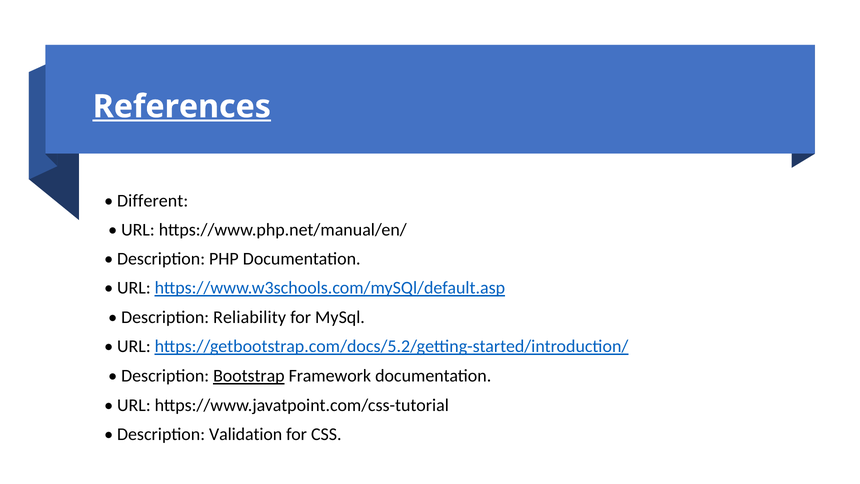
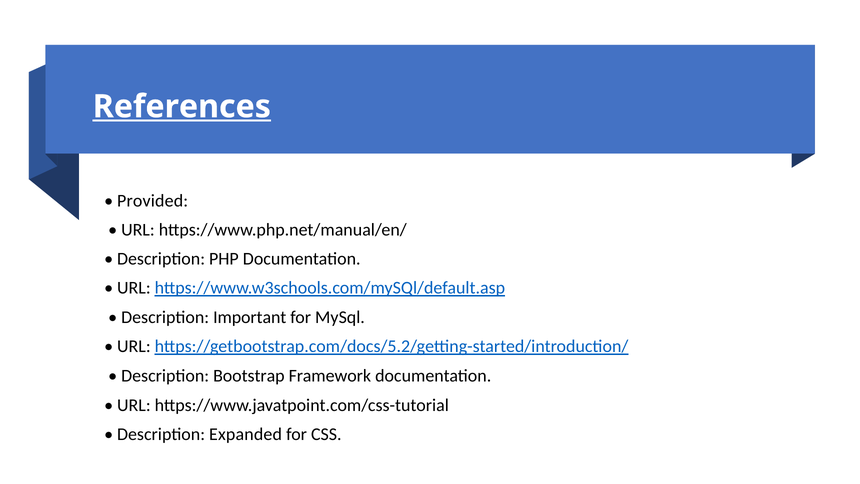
Different: Different -> Provided (153, 201)
Reliability: Reliability -> Important (250, 317)
Bootstrap underline: present -> none (249, 376)
Validation: Validation -> Expanded (246, 434)
